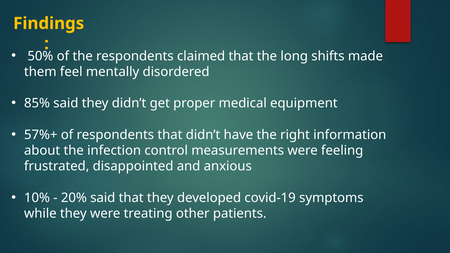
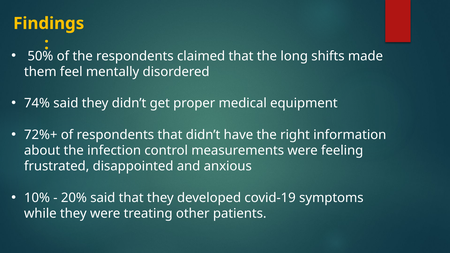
85%: 85% -> 74% (37, 103)
57%+: 57%+ -> 72%+ (41, 135)
